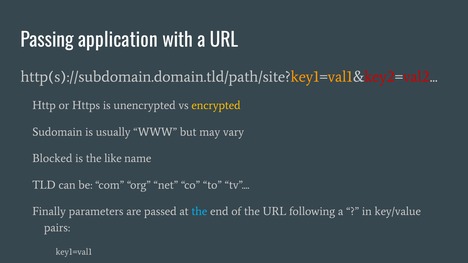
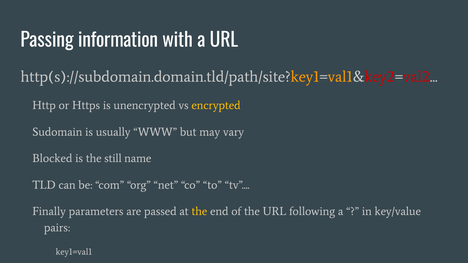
application: application -> information (118, 41)
like: like -> still (113, 159)
the colour: light blue -> yellow (199, 212)
